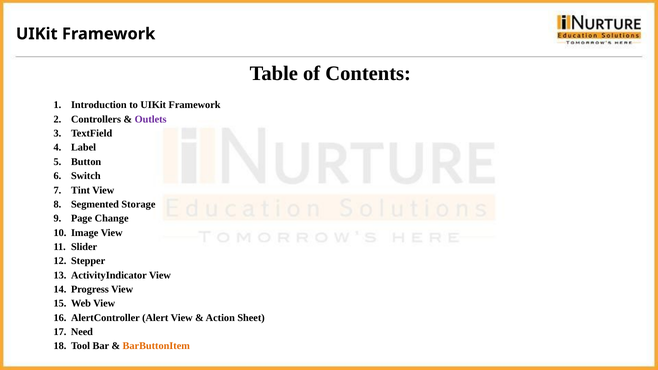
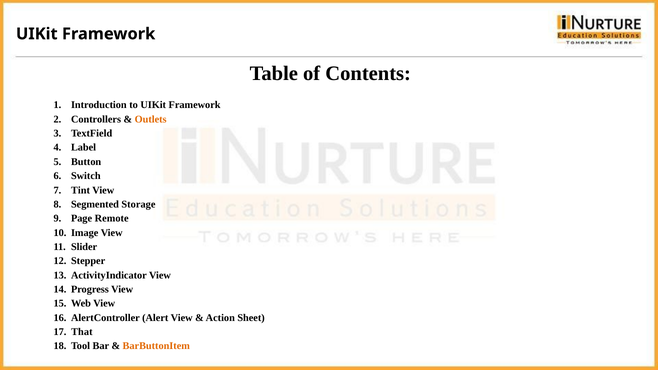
Outlets colour: purple -> orange (151, 119)
Change: Change -> Remote (112, 219)
Need: Need -> That (82, 332)
